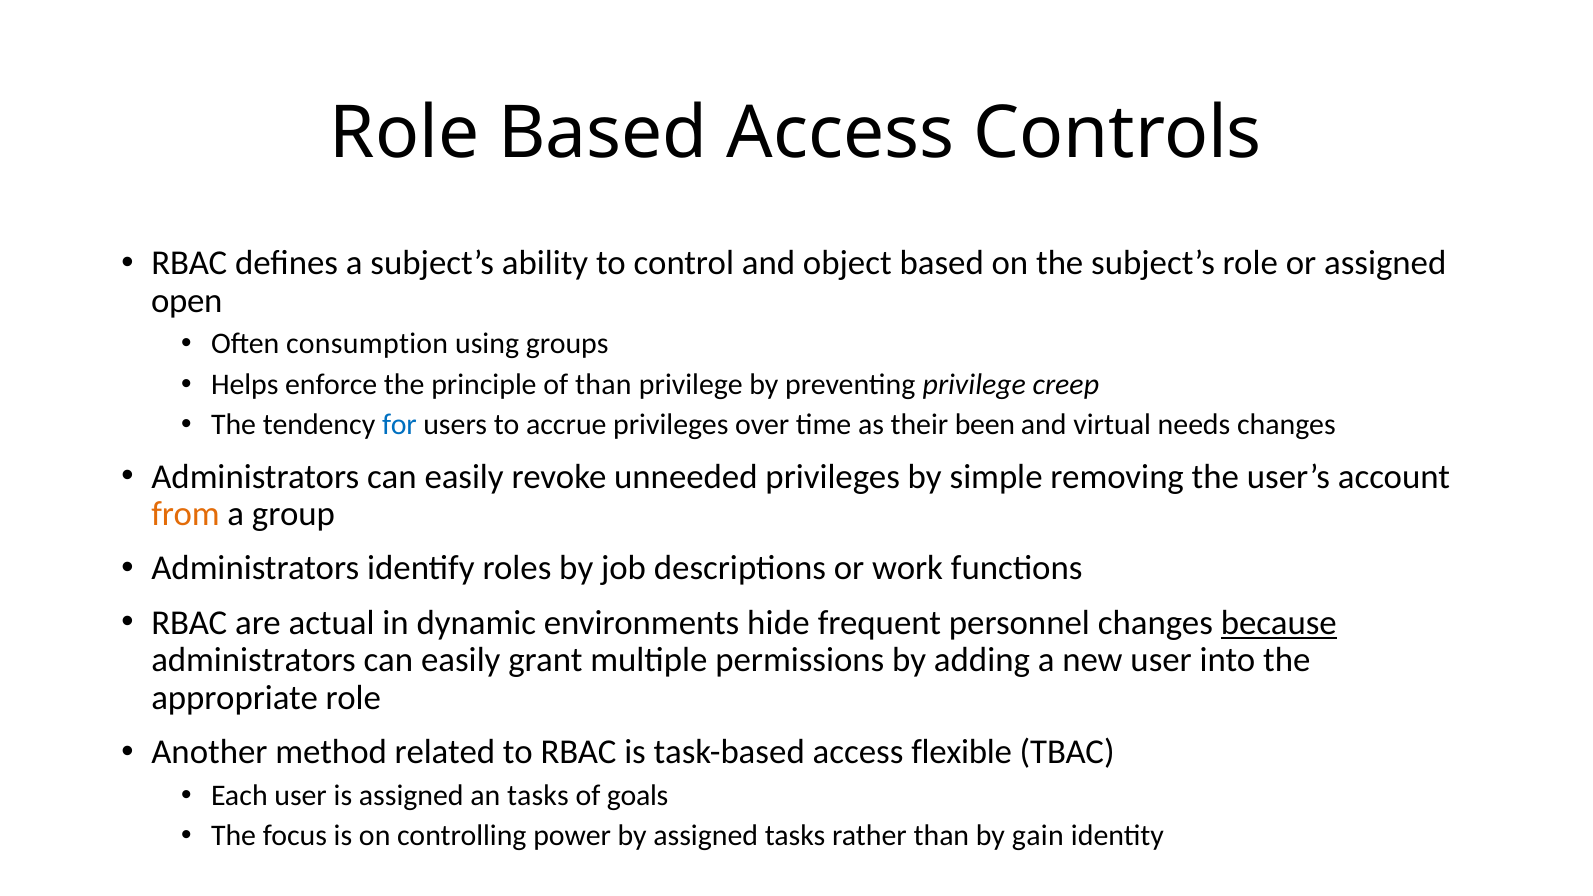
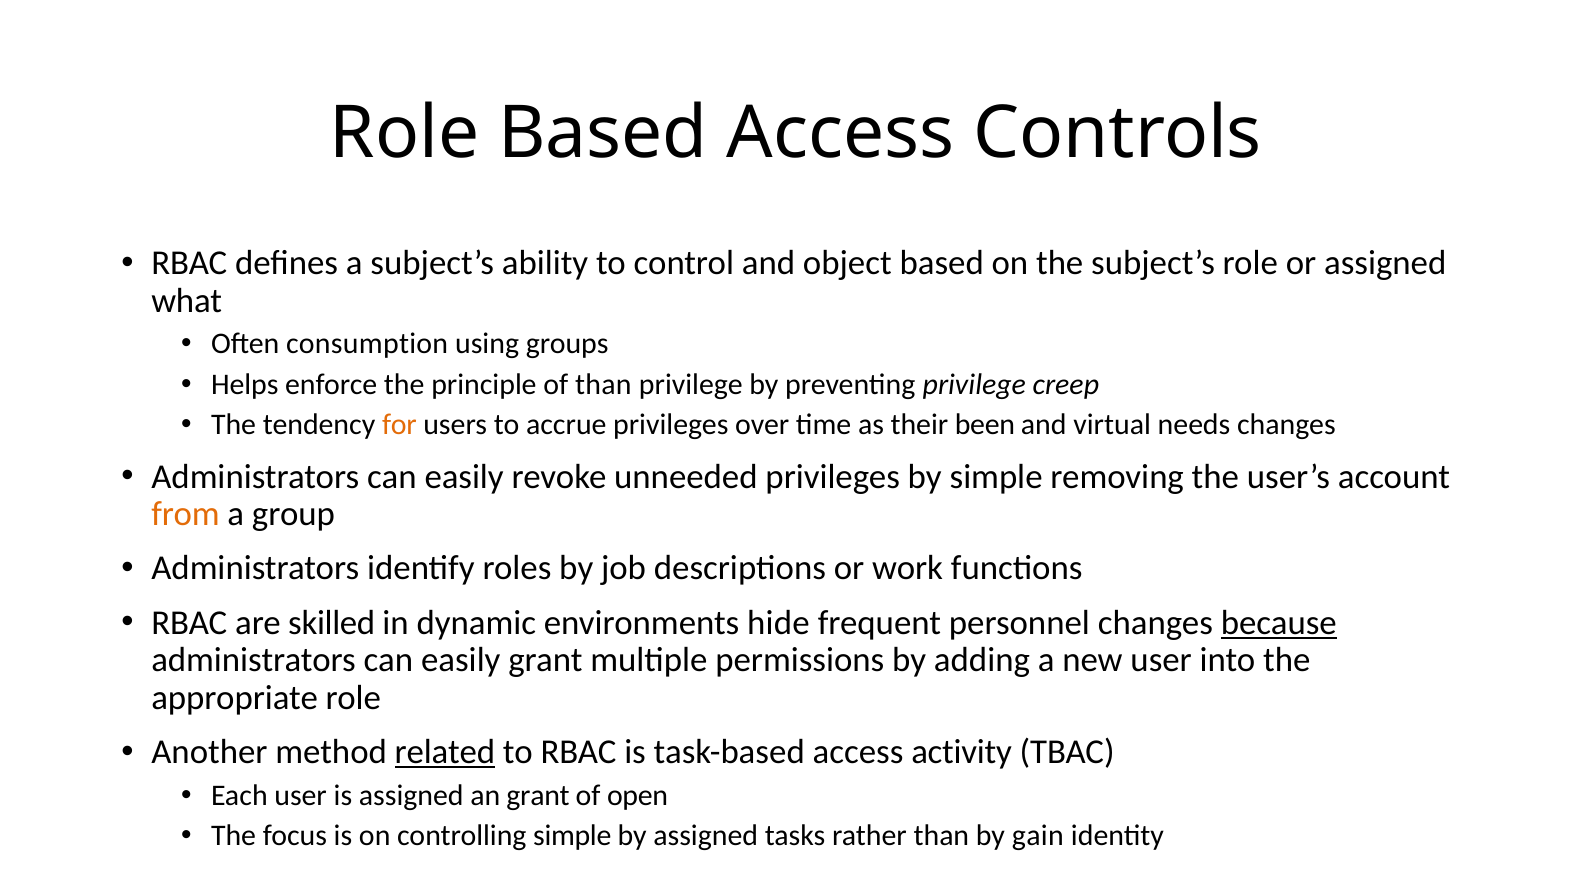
open: open -> what (187, 301)
for colour: blue -> orange (400, 425)
actual: actual -> skilled (332, 623)
related underline: none -> present (445, 752)
flexible: flexible -> activity (962, 752)
an tasks: tasks -> grant (538, 795)
goals: goals -> open (638, 795)
controlling power: power -> simple (572, 836)
